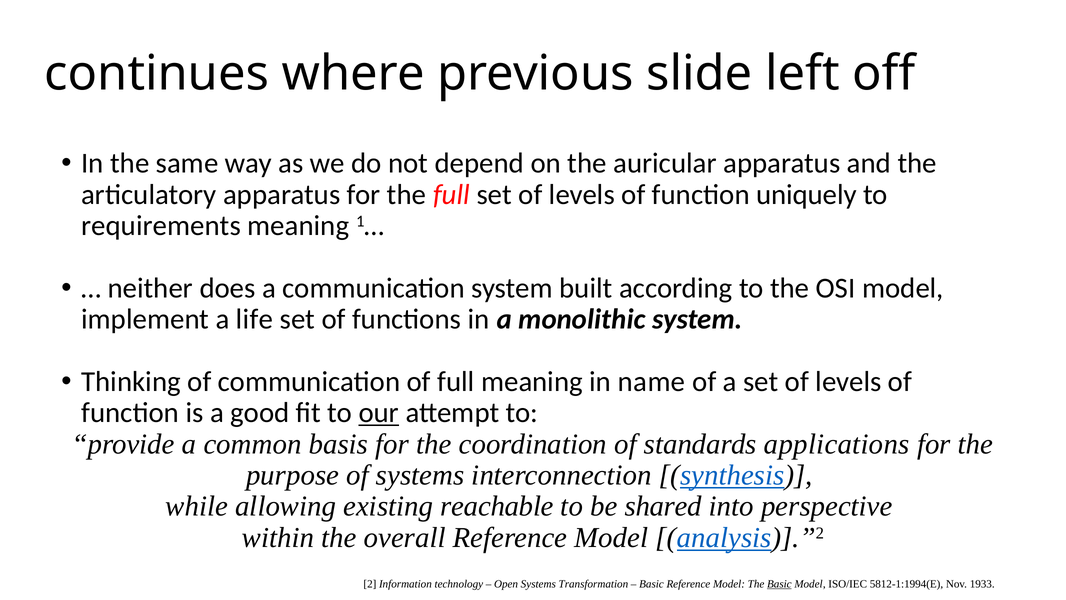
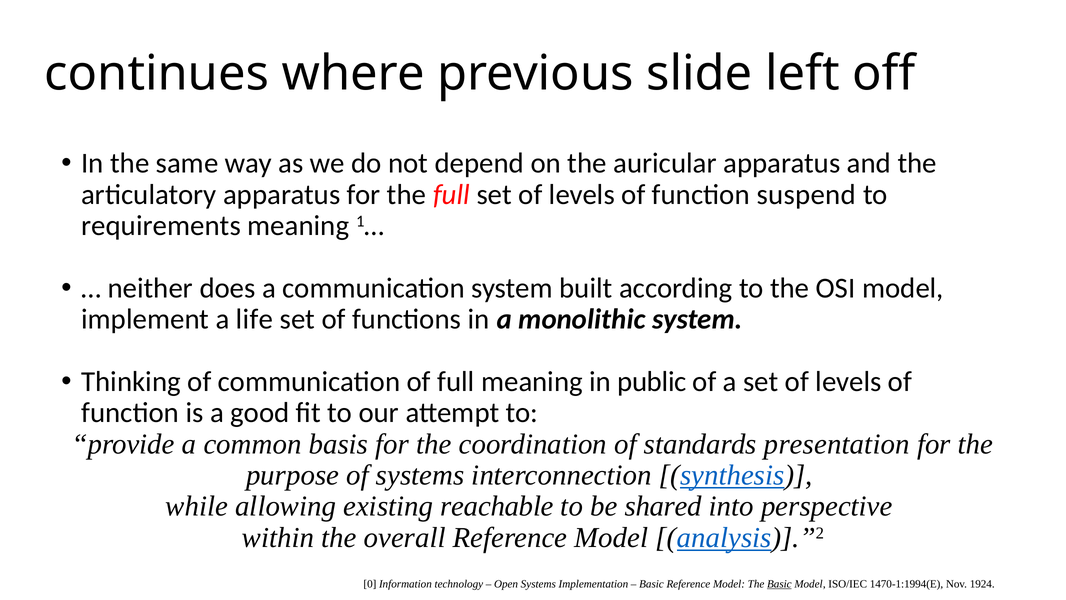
uniquely: uniquely -> suspend (806, 194)
name: name -> public (652, 381)
our underline: present -> none (379, 413)
applications: applications -> presentation (837, 444)
2: 2 -> 0 (370, 584)
Transformation: Transformation -> Implementation (593, 584)
5812-1:1994(E: 5812-1:1994(E -> 1470-1:1994(E (906, 584)
1933: 1933 -> 1924 (982, 584)
